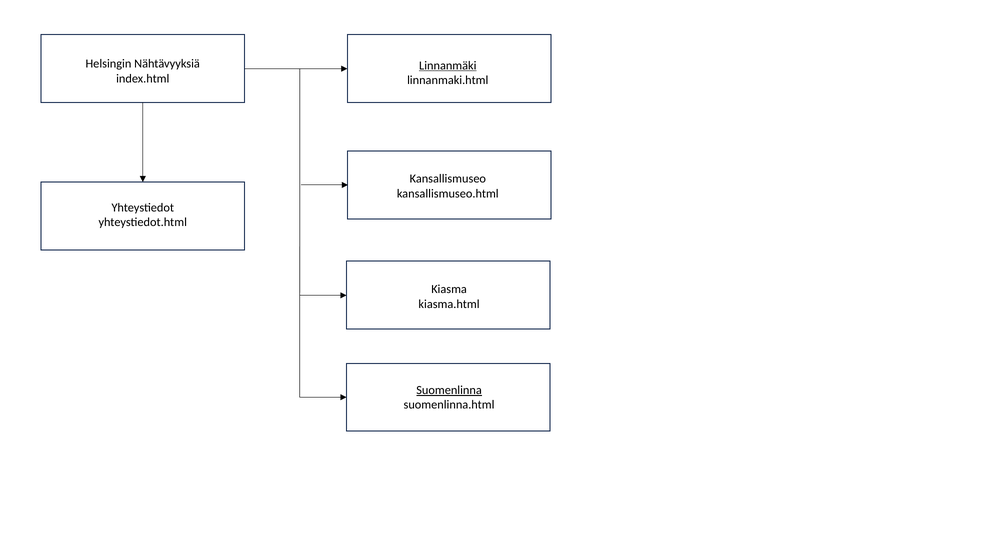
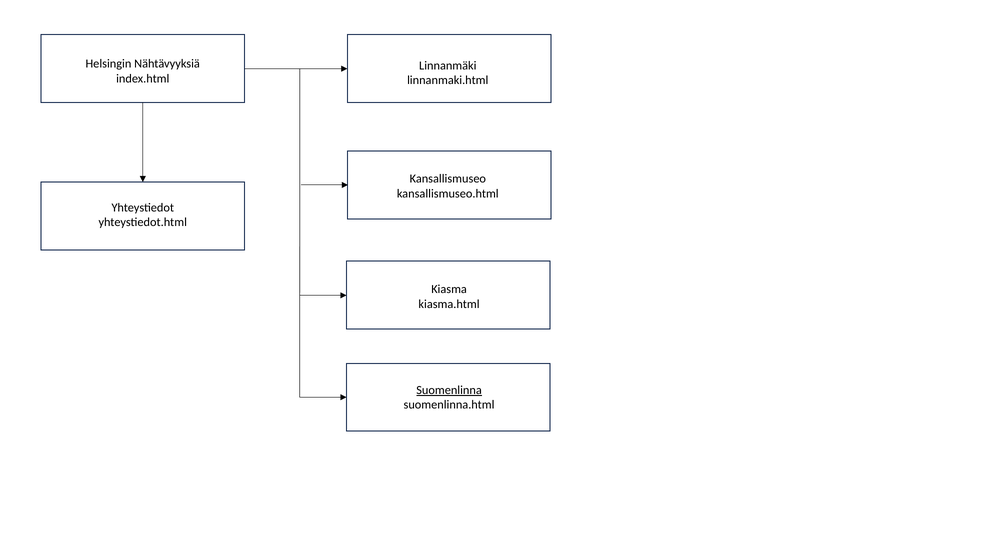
Linnanmäki underline: present -> none (448, 66)
